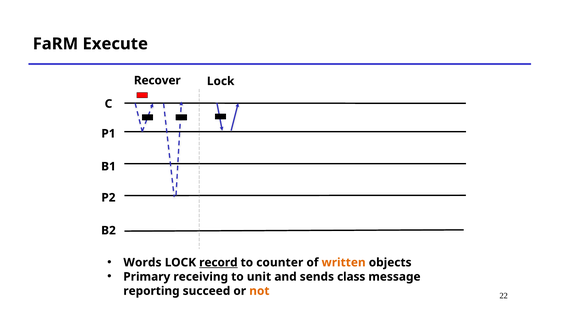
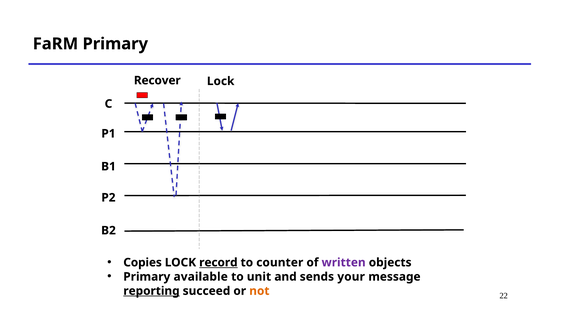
FaRM Execute: Execute -> Primary (115, 44)
Words: Words -> Copies (143, 263)
written colour: orange -> purple (344, 263)
receiving: receiving -> available (201, 277)
class: class -> your (351, 277)
reporting underline: none -> present (151, 291)
